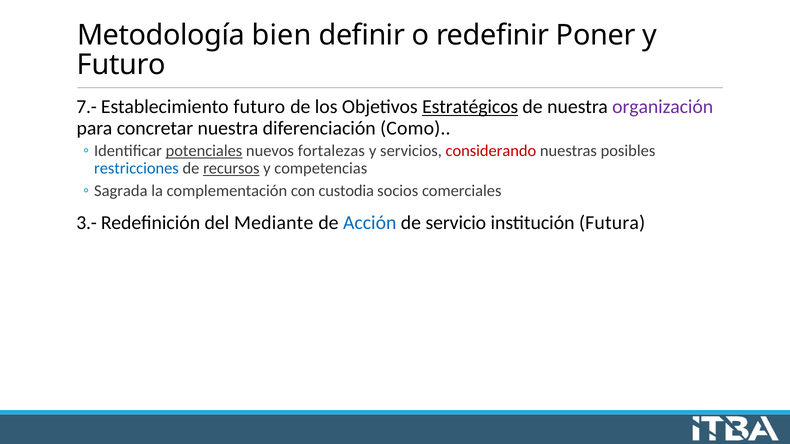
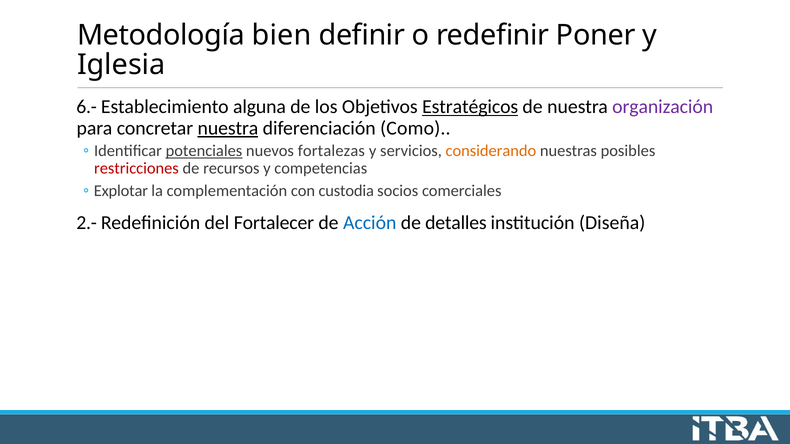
Futuro: Futuro -> Iglesia (121, 65)
7.-: 7.- -> 6.- (87, 107)
Establecimiento futuro: futuro -> alguna (259, 107)
nuestra underline: none -> present (228, 128)
considerando colour: red -> orange (491, 151)
restricciones colour: blue -> red (136, 169)
recursos underline: present -> none (231, 169)
Sagrada: Sagrada -> Explotar (121, 191)
3.-: 3.- -> 2.- (87, 223)
Mediante: Mediante -> Fortalecer (274, 223)
servicio: servicio -> detalles (456, 223)
Futura: Futura -> Diseña (612, 223)
